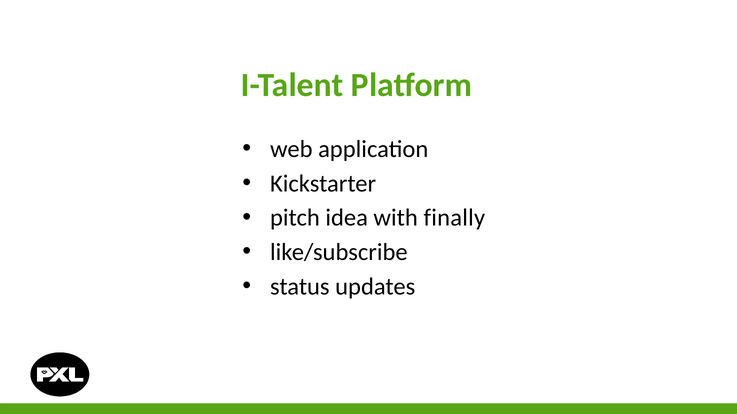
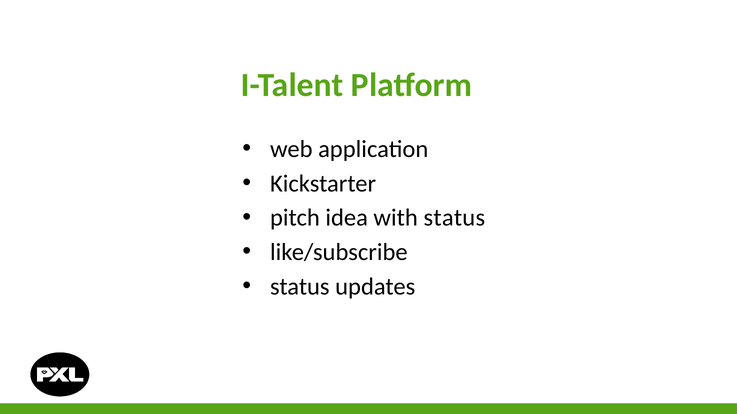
with finally: finally -> status (454, 218)
